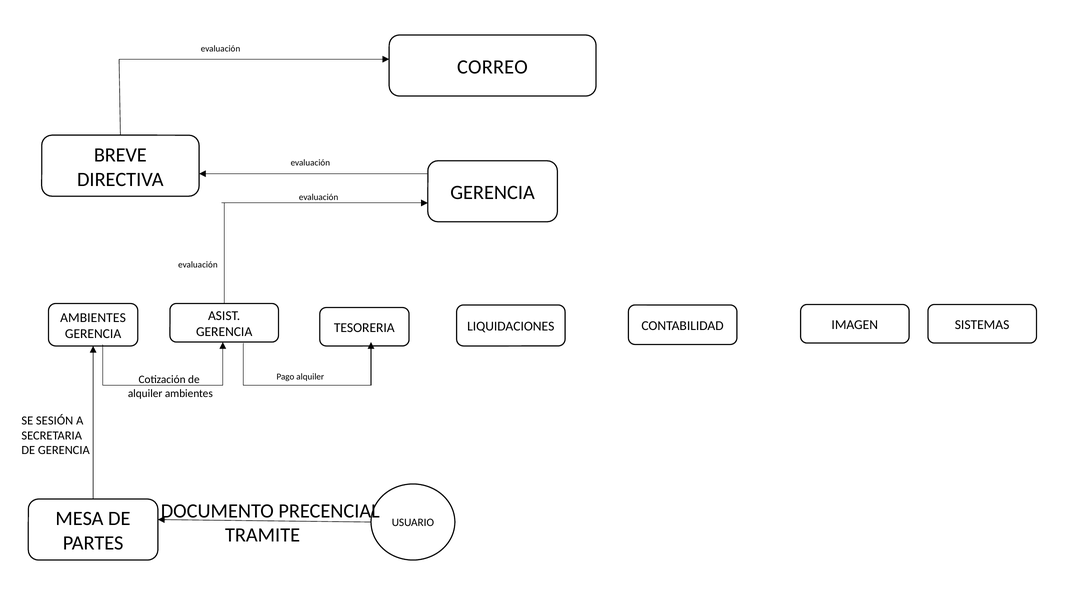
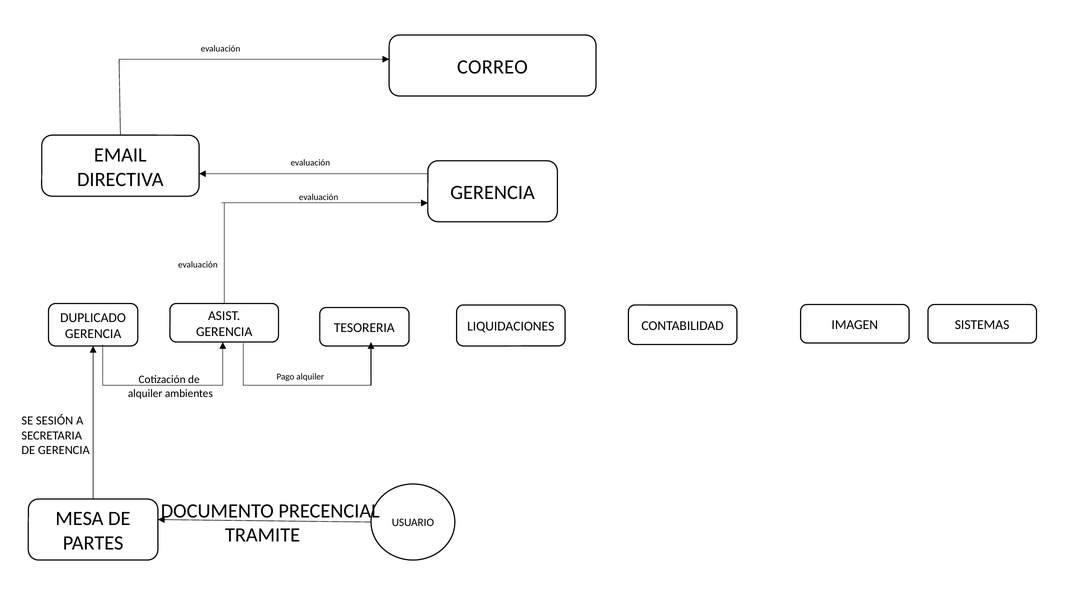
BREVE: BREVE -> EMAIL (120, 155)
AMBIENTES: AMBIENTES -> DUPLICADO (93, 318)
